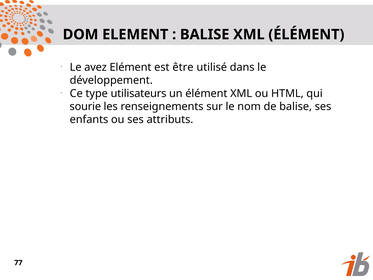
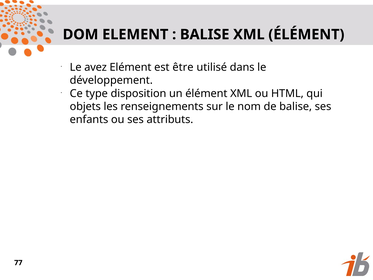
utilisateurs: utilisateurs -> disposition (138, 93)
sourie: sourie -> objets (85, 106)
